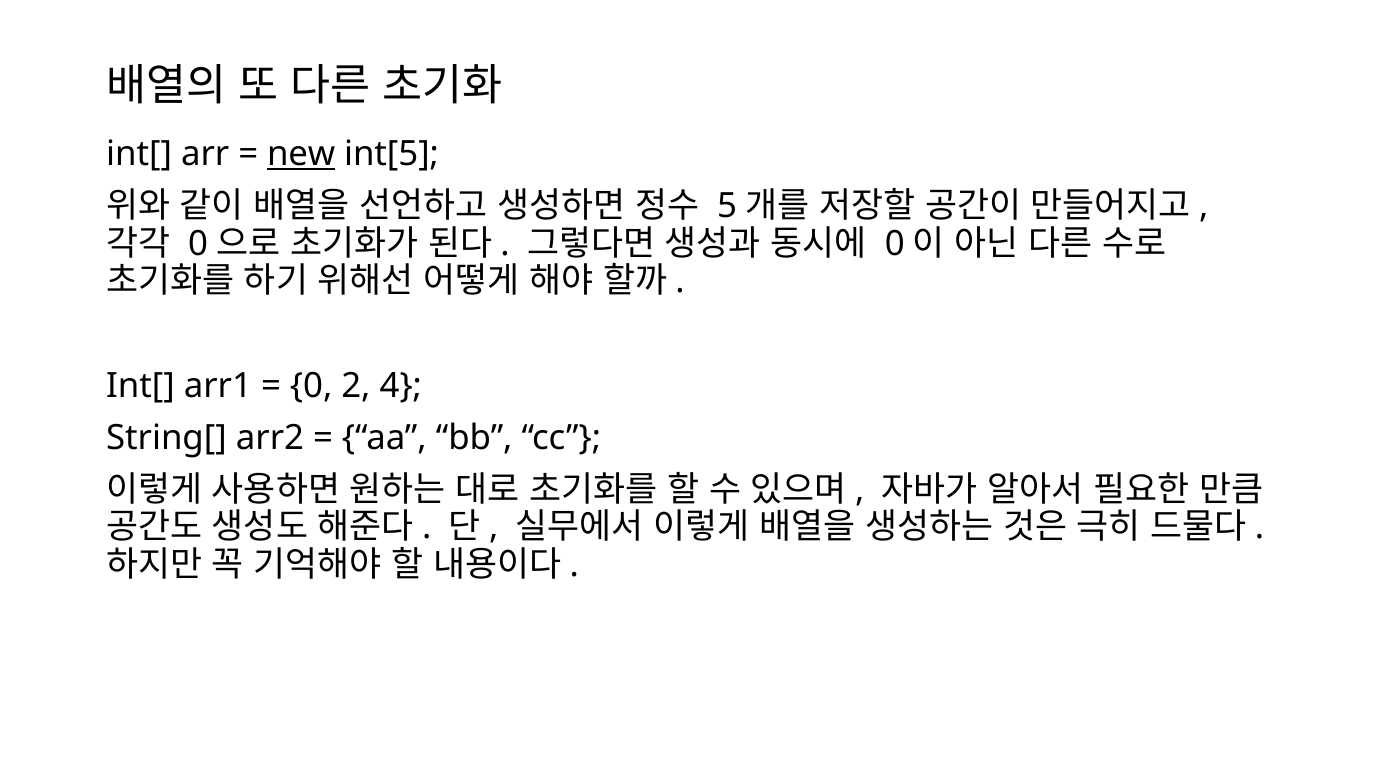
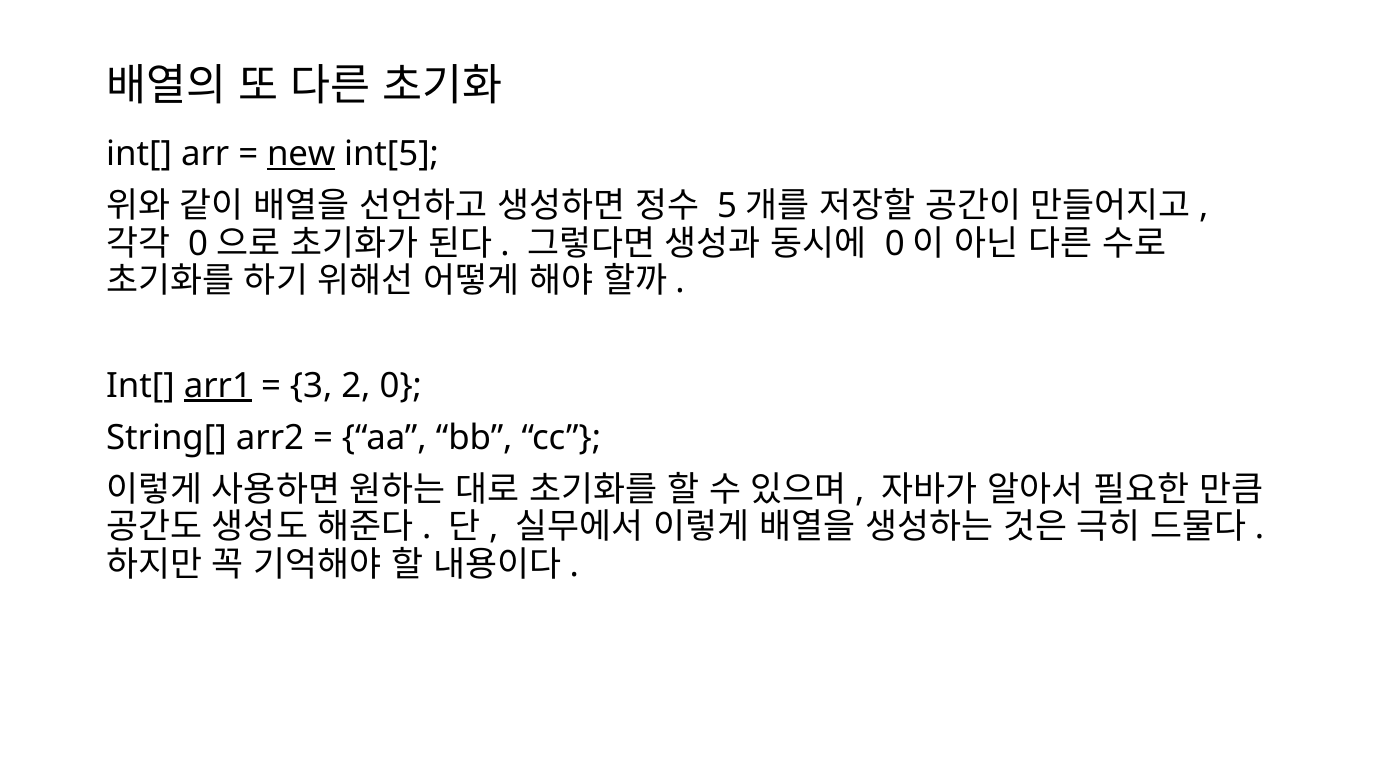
arr1 underline: none -> present (218, 386)
0: 0 -> 3 (311, 386)
2 4: 4 -> 0 (401, 386)
